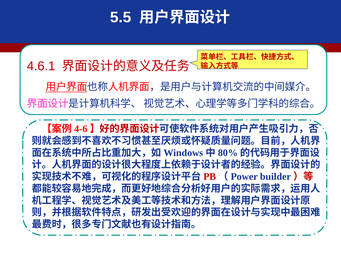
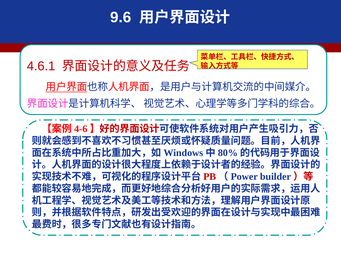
5.5: 5.5 -> 9.6 (121, 17)
